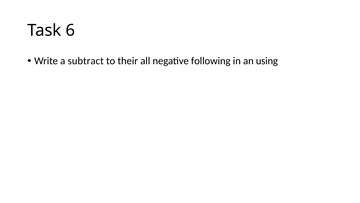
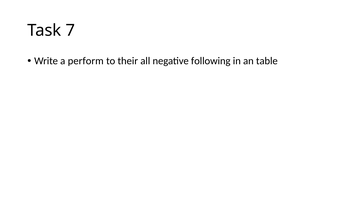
6: 6 -> 7 (70, 30)
subtract: subtract -> perform (86, 61)
using: using -> table (267, 61)
